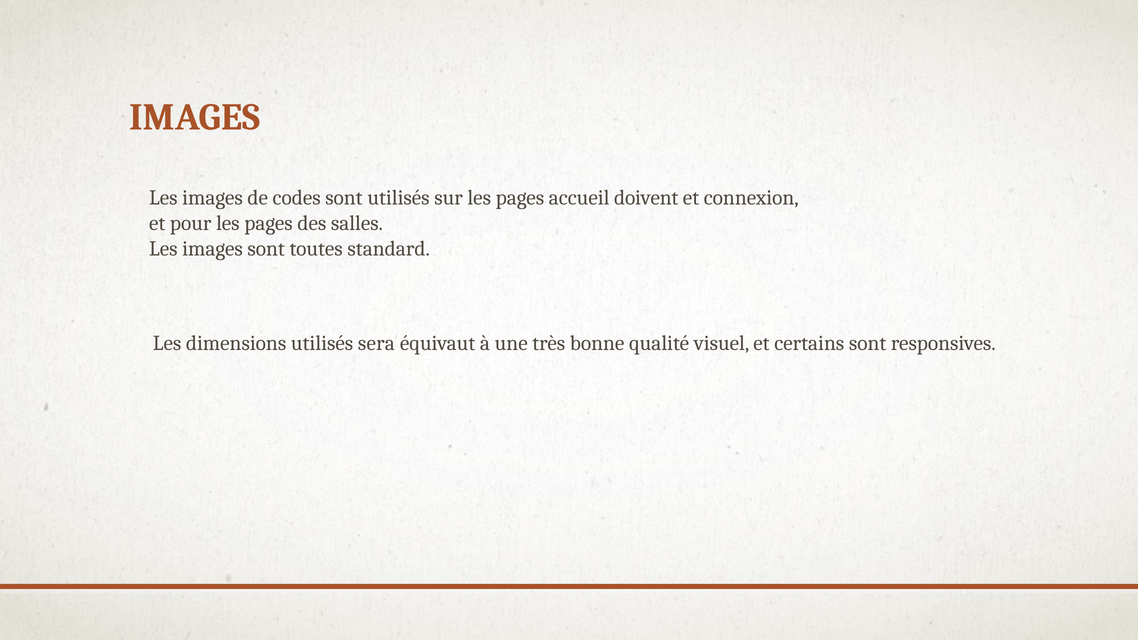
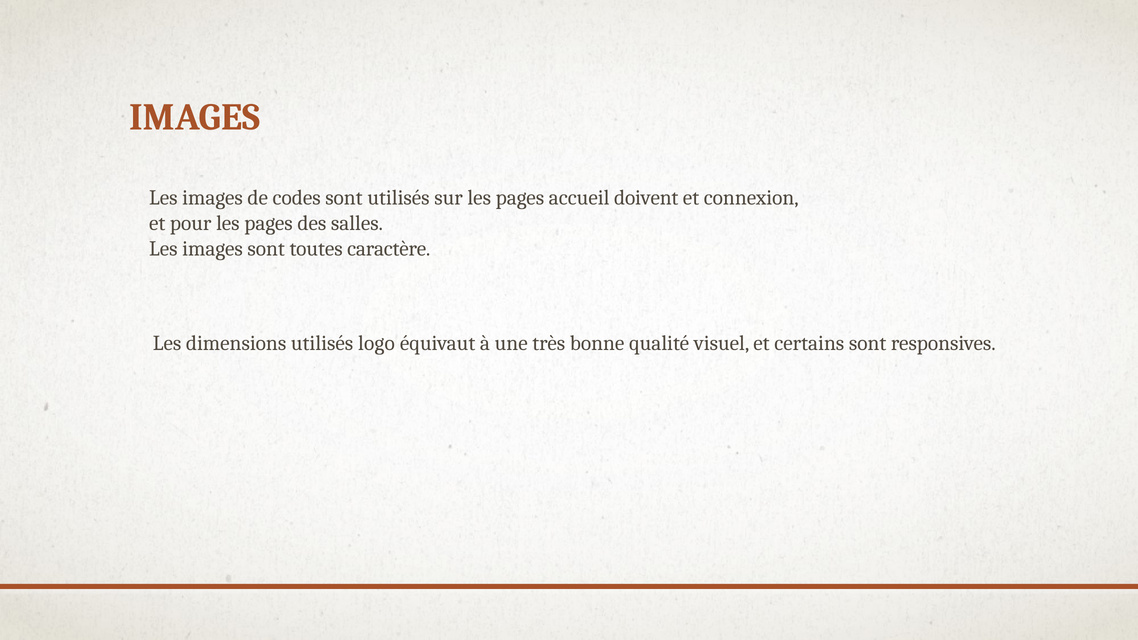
standard: standard -> caractère (389, 249)
sera: sera -> logo (376, 343)
